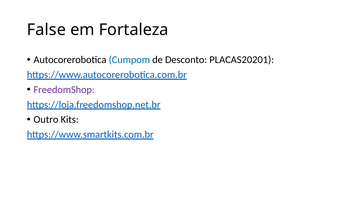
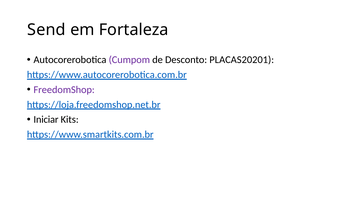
False: False -> Send (46, 30)
Cumpom colour: blue -> purple (129, 60)
Outro: Outro -> Iniciar (46, 119)
